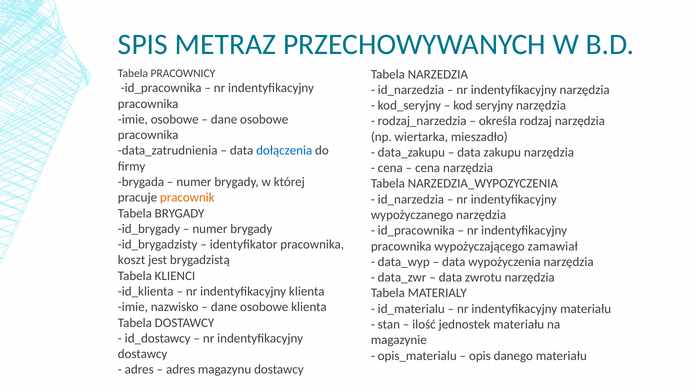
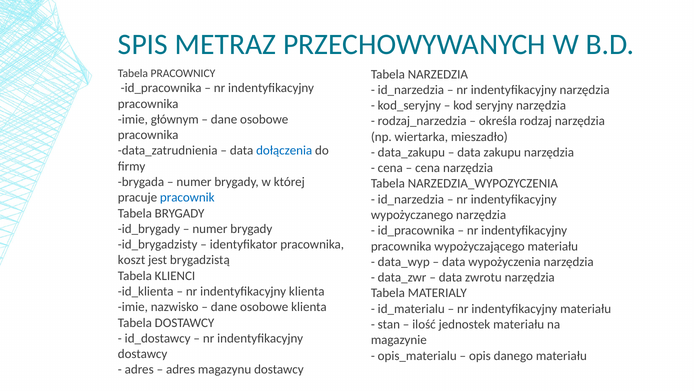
imie osobowe: osobowe -> głównym (175, 119)
pracownik colour: orange -> blue (187, 197)
wypożyczającego zamawiał: zamawiał -> materiału (553, 246)
